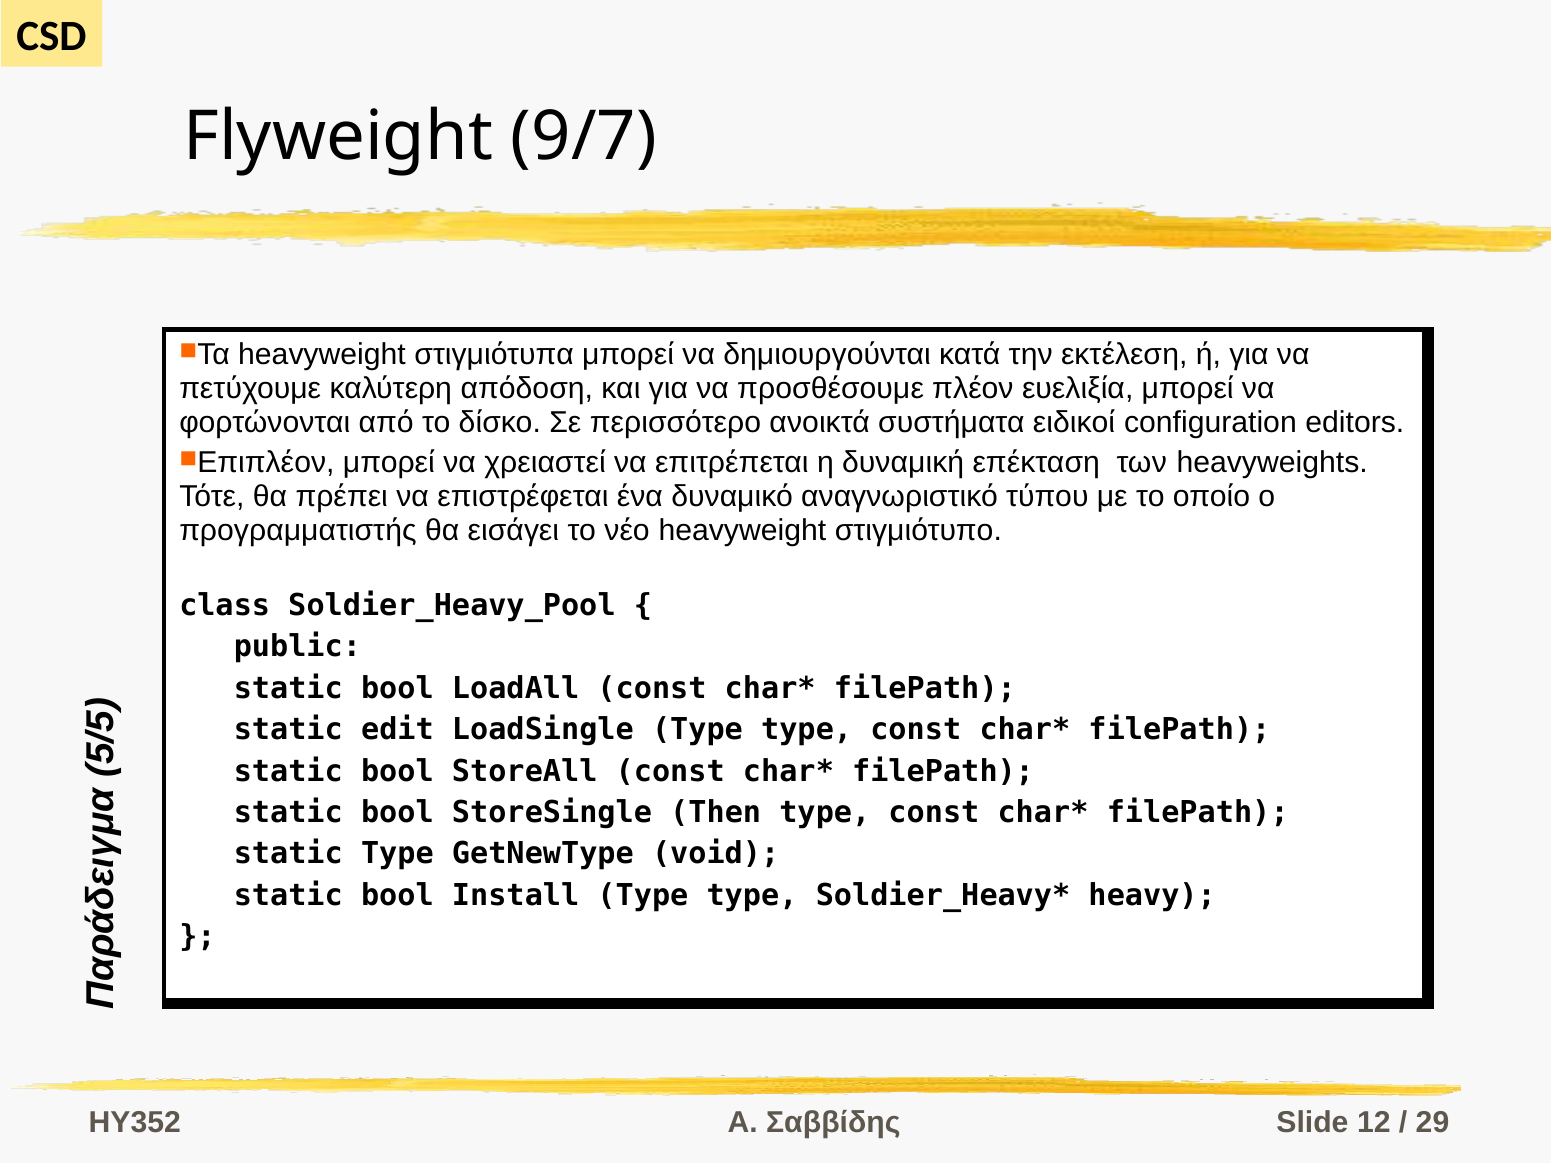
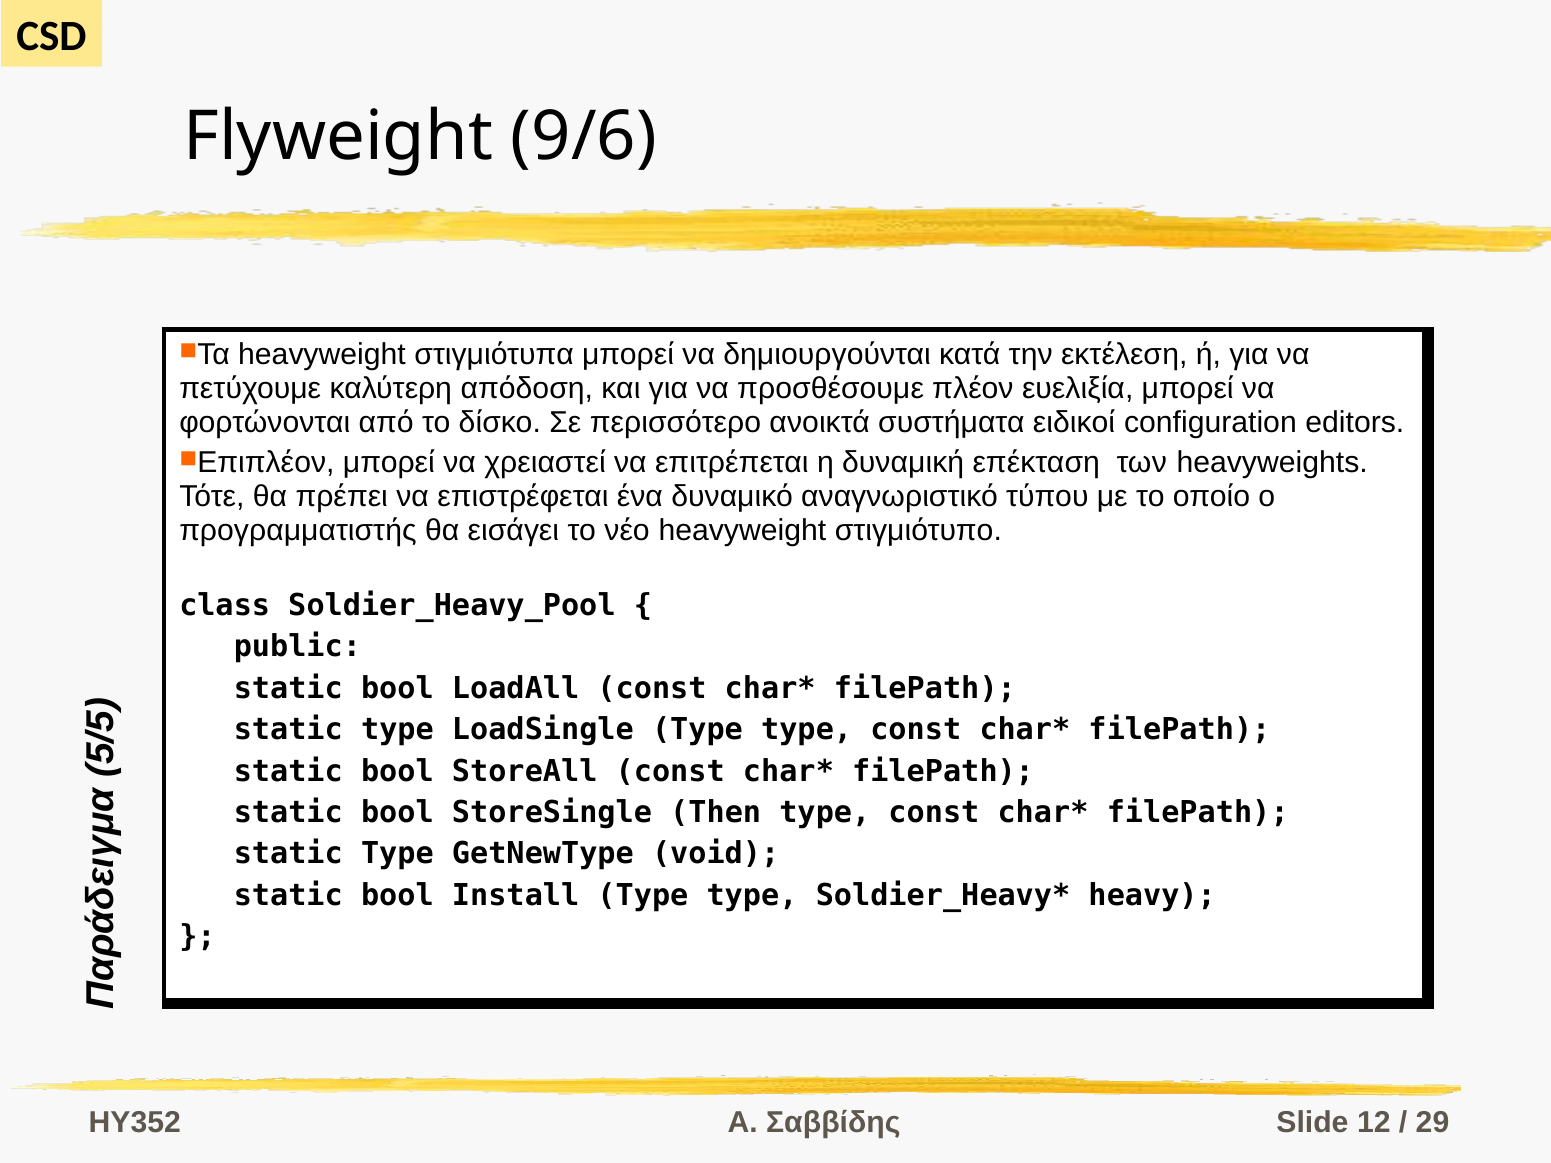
9/7: 9/7 -> 9/6 (584, 137)
edit: edit -> type (397, 730)
